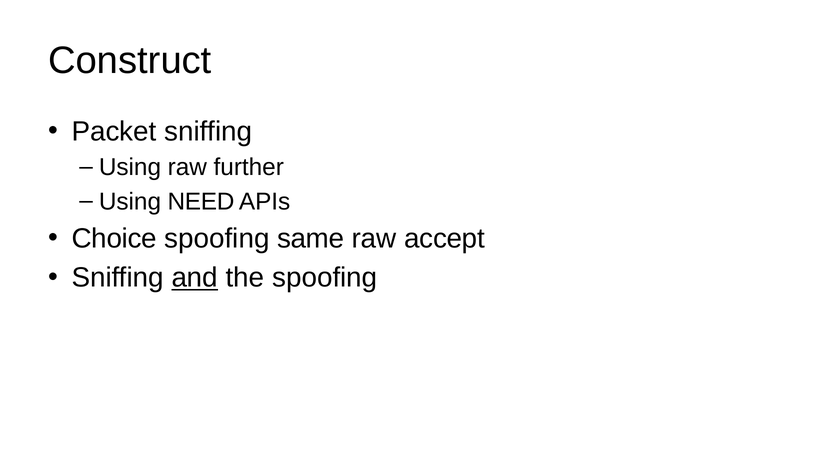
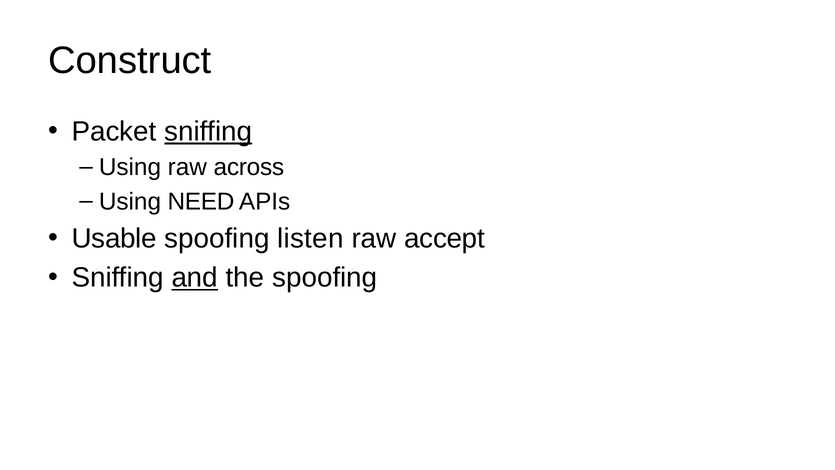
sniffing underline: none -> present (208, 131)
further: further -> across (249, 167)
Choice: Choice -> Usable (114, 239)
same: same -> listen (310, 239)
